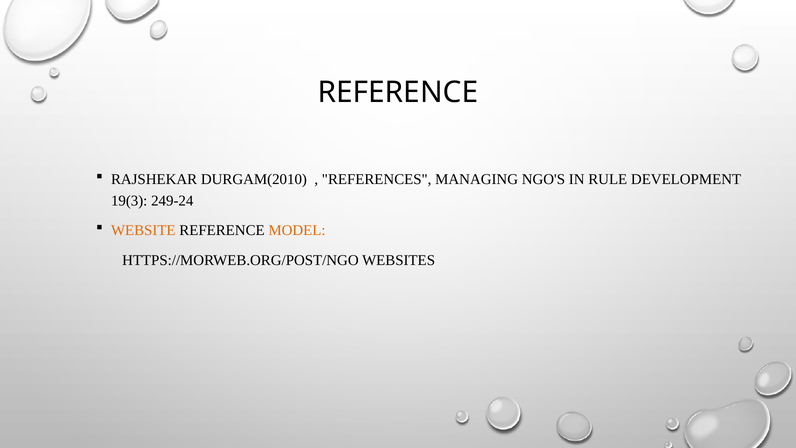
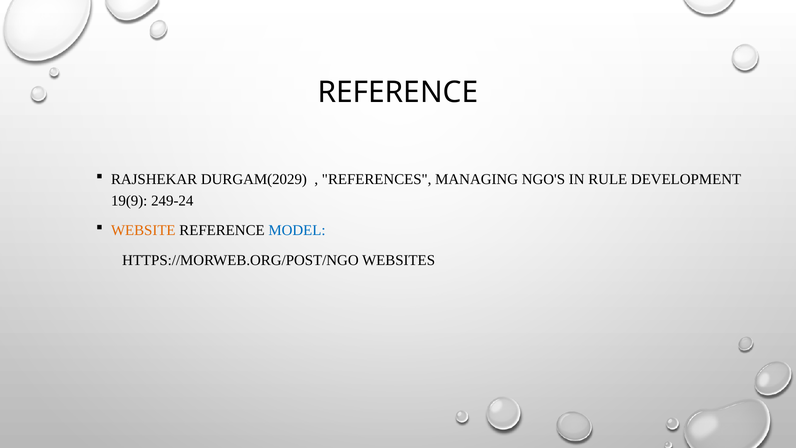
DURGAM(2010: DURGAM(2010 -> DURGAM(2029 (254, 179)
19(3: 19(3 -> 19(9 (129, 200)
MODEL colour: orange -> blue (297, 230)
